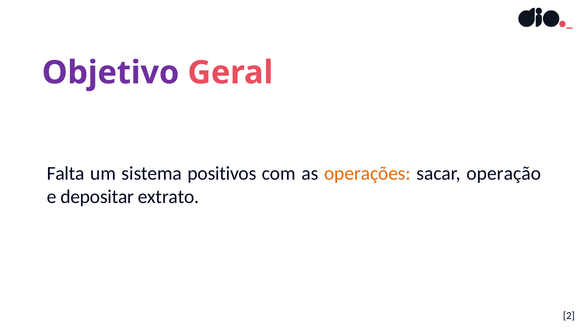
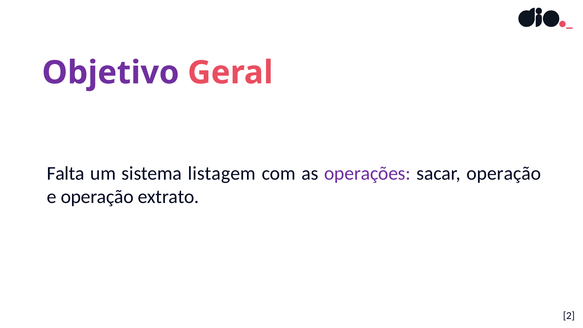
positivos: positivos -> listagem (222, 173)
operações colour: orange -> purple (367, 173)
e depositar: depositar -> operação (97, 197)
